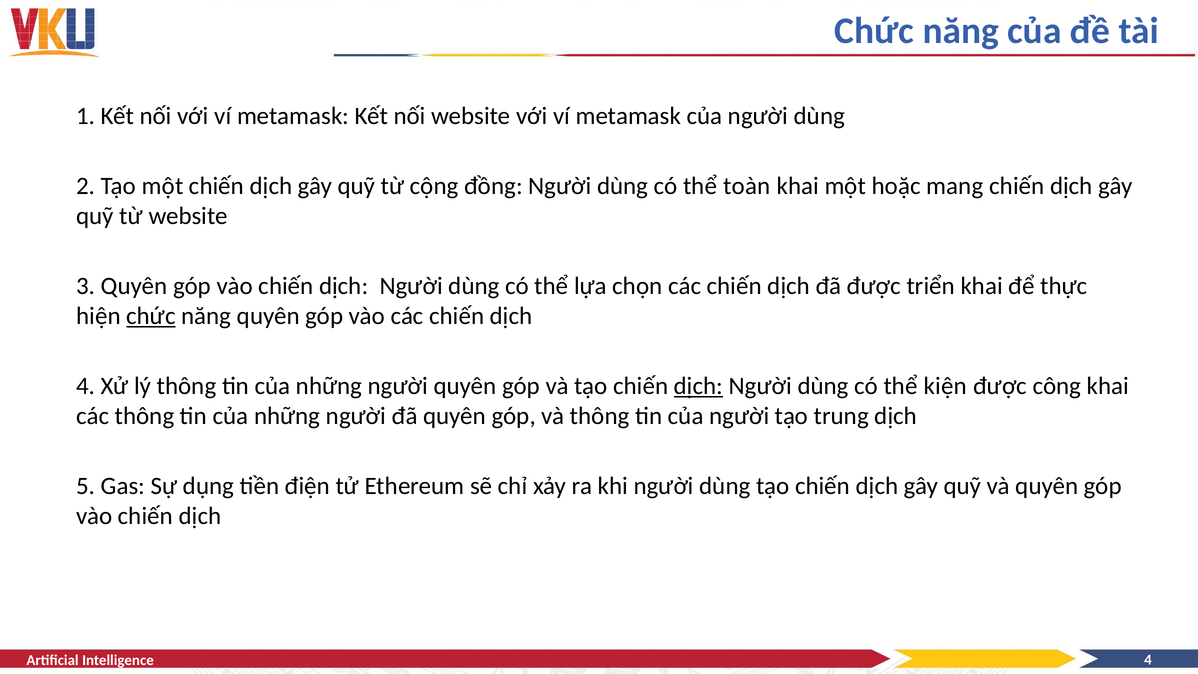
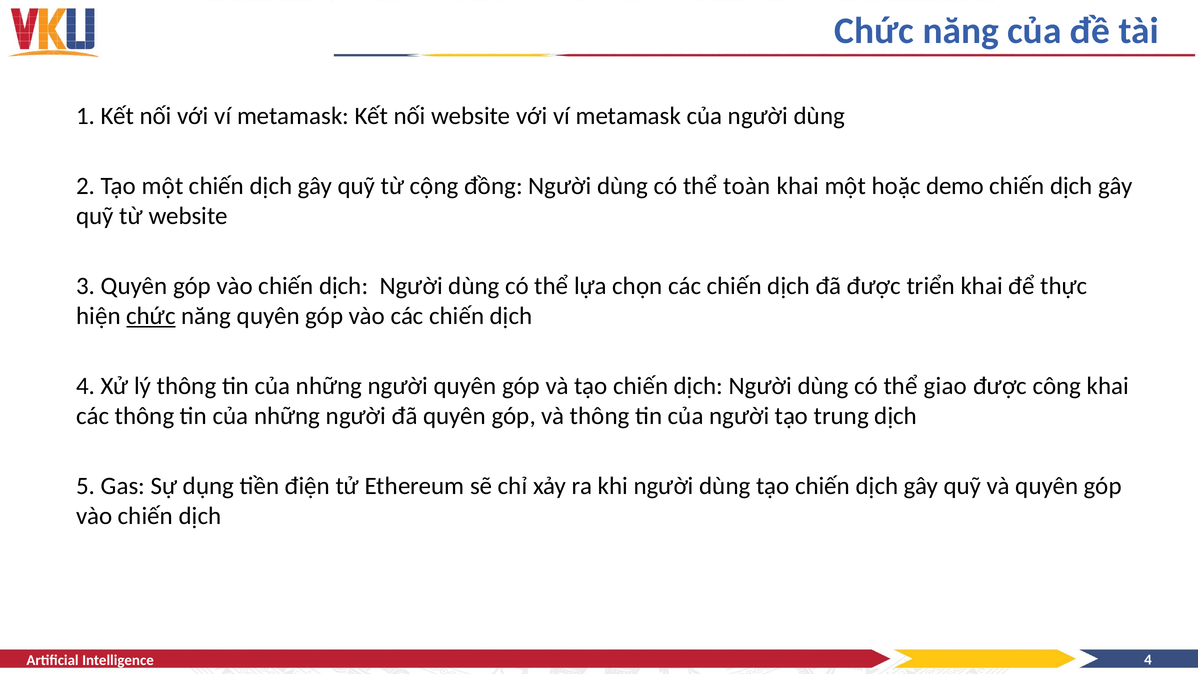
mang: mang -> demo (955, 186)
dịch underline: present -> none (698, 386)
kiện: kiện -> giao (945, 386)
